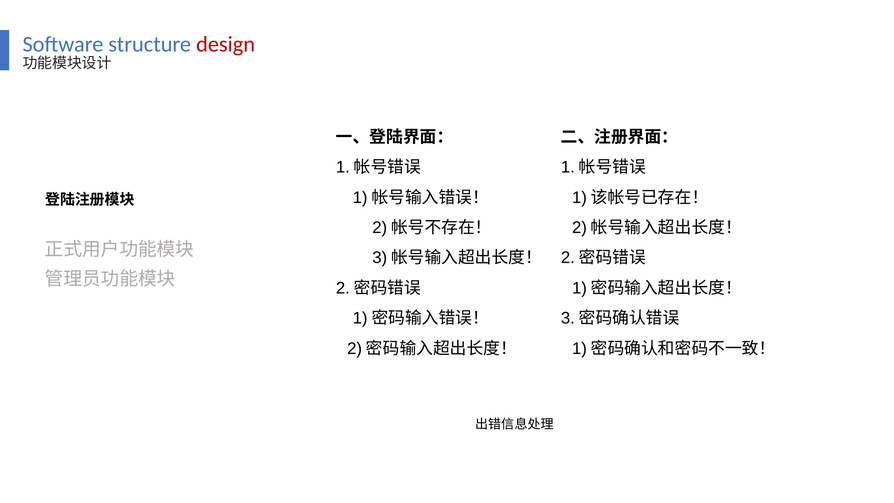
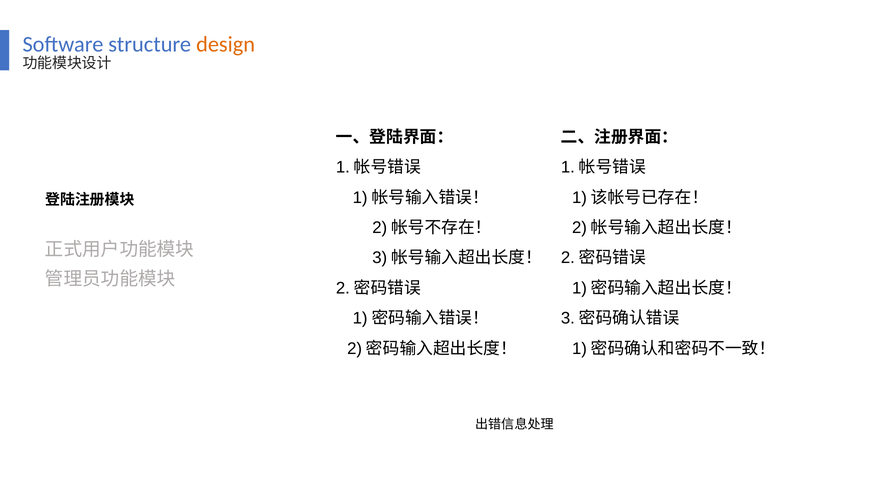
design colour: red -> orange (226, 44)
